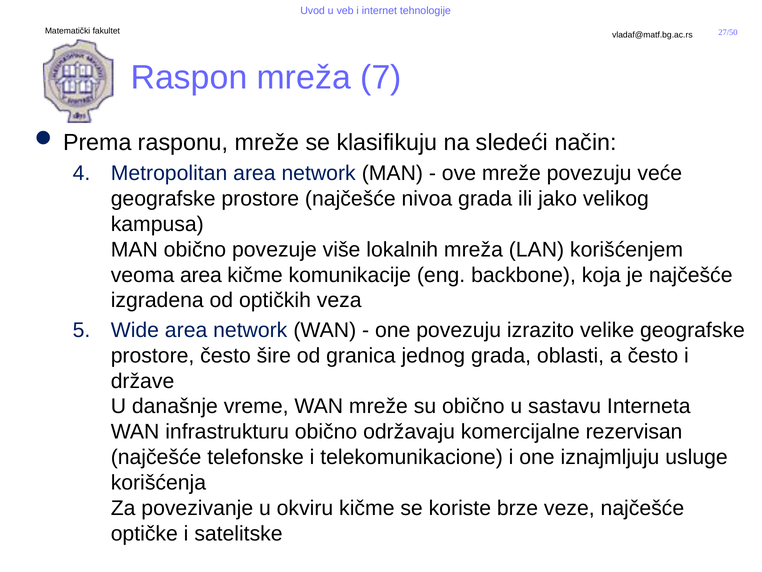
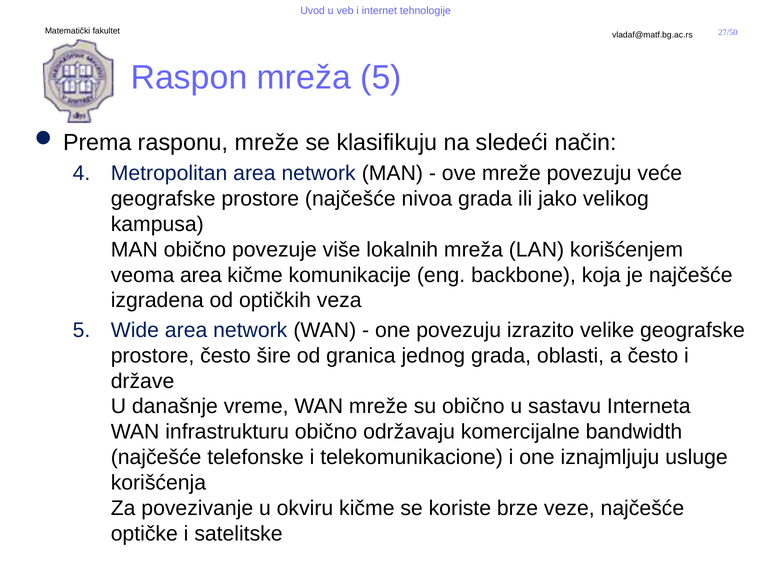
mreža 7: 7 -> 5 (381, 78)
rezervisan: rezervisan -> bandwidth (634, 432)
